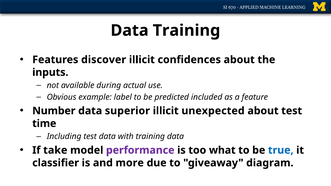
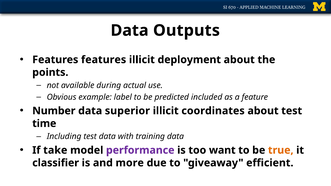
Data Training: Training -> Outputs (186, 30)
Features discover: discover -> features (104, 60)
confidences: confidences -> deployment (189, 60)
inputs: inputs -> points (50, 72)
unexpected: unexpected -> coordinates (213, 111)
what: what -> want (222, 150)
true colour: blue -> orange (281, 150)
diagram: diagram -> efficient (270, 163)
